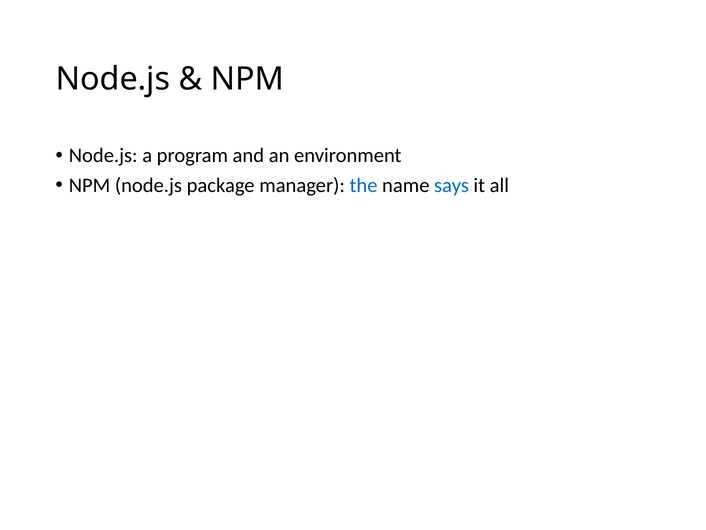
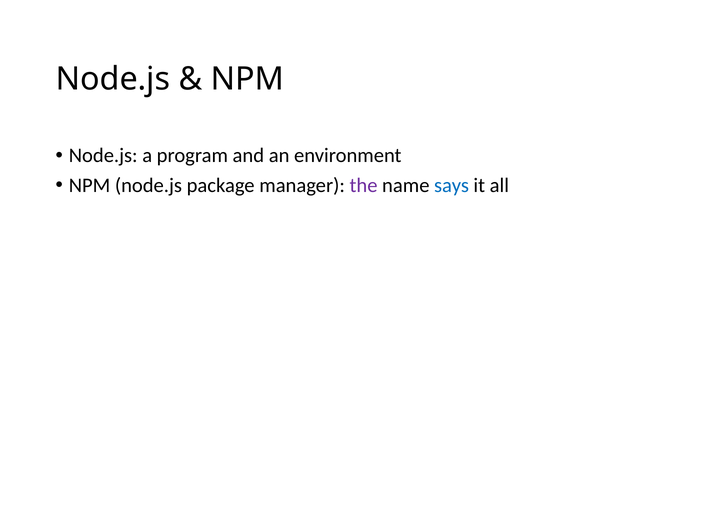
the colour: blue -> purple (364, 185)
